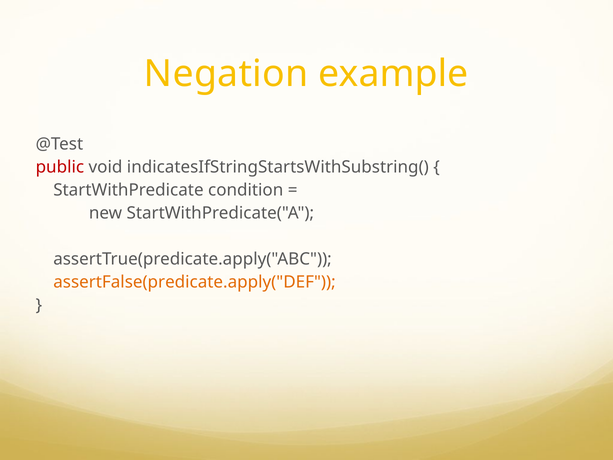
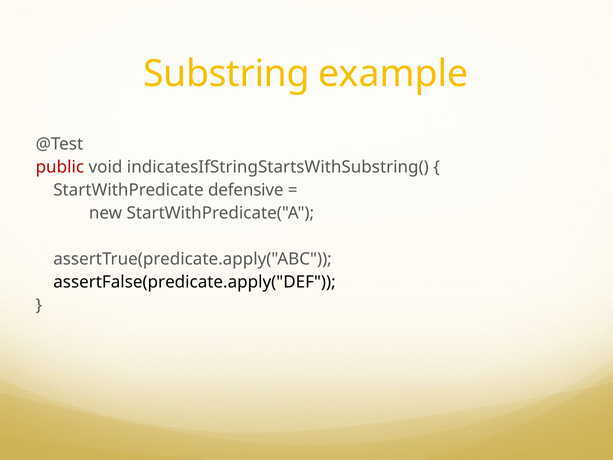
Negation: Negation -> Substring (227, 74)
condition: condition -> defensive (246, 190)
assertFalse(predicate.apply("DEF colour: orange -> black (195, 282)
